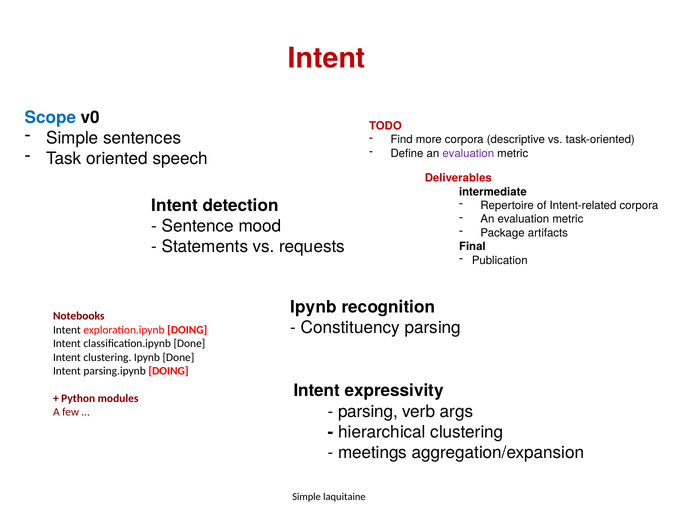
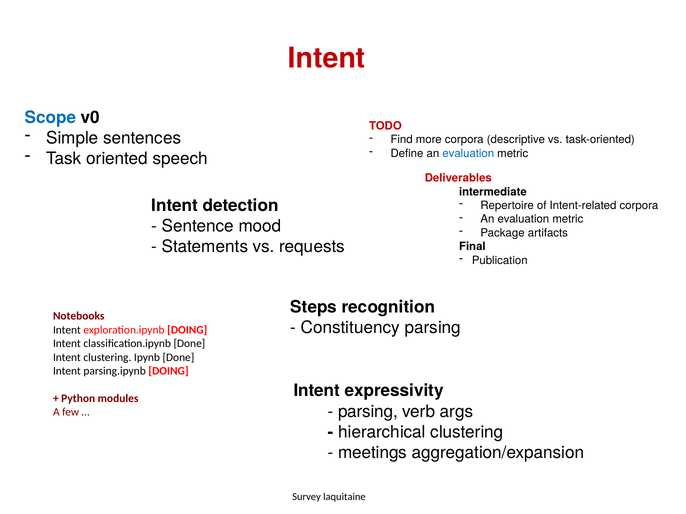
evaluation colour: purple -> blue (468, 154)
Ipynb: Ipynb -> Steps (314, 308)
Simple: Simple -> Survey (307, 497)
